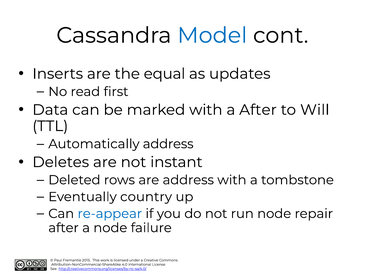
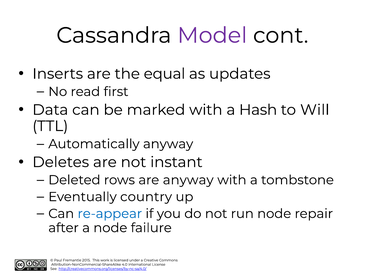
Model colour: blue -> purple (212, 35)
a After: After -> Hash (258, 110)
Automatically address: address -> anyway (168, 144)
are address: address -> anyway (188, 180)
